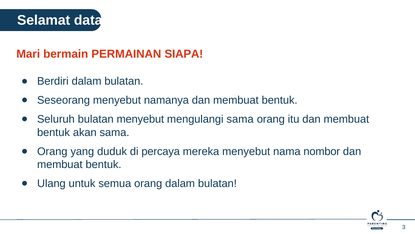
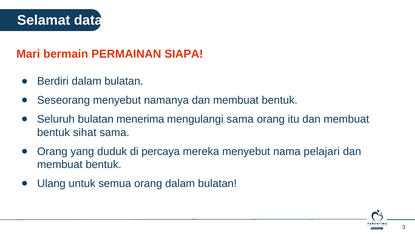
bulatan menyebut: menyebut -> menerima (140, 119)
akan: akan -> sihat (85, 132)
nombor: nombor -> pelajari (322, 151)
